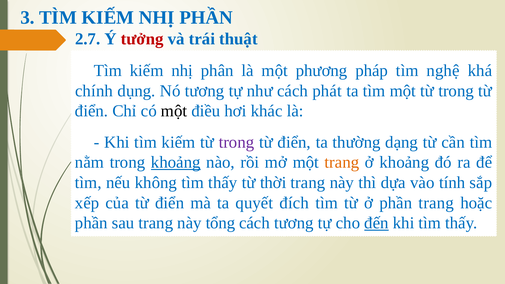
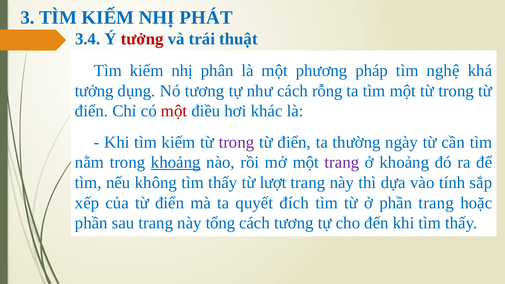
NHỊ PHẦN: PHẦN -> PHÁT (206, 18)
2.7: 2.7 -> 3.4 (88, 39)
chính: chính -> tưởng (94, 91)
phát: phát -> rỗng (327, 91)
một colour: black -> red (174, 111)
dạng: dạng -> ngày (402, 142)
trang colour: orange -> purple (342, 162)
thời: thời -> lượt (273, 183)
đến underline: present -> none (376, 223)
